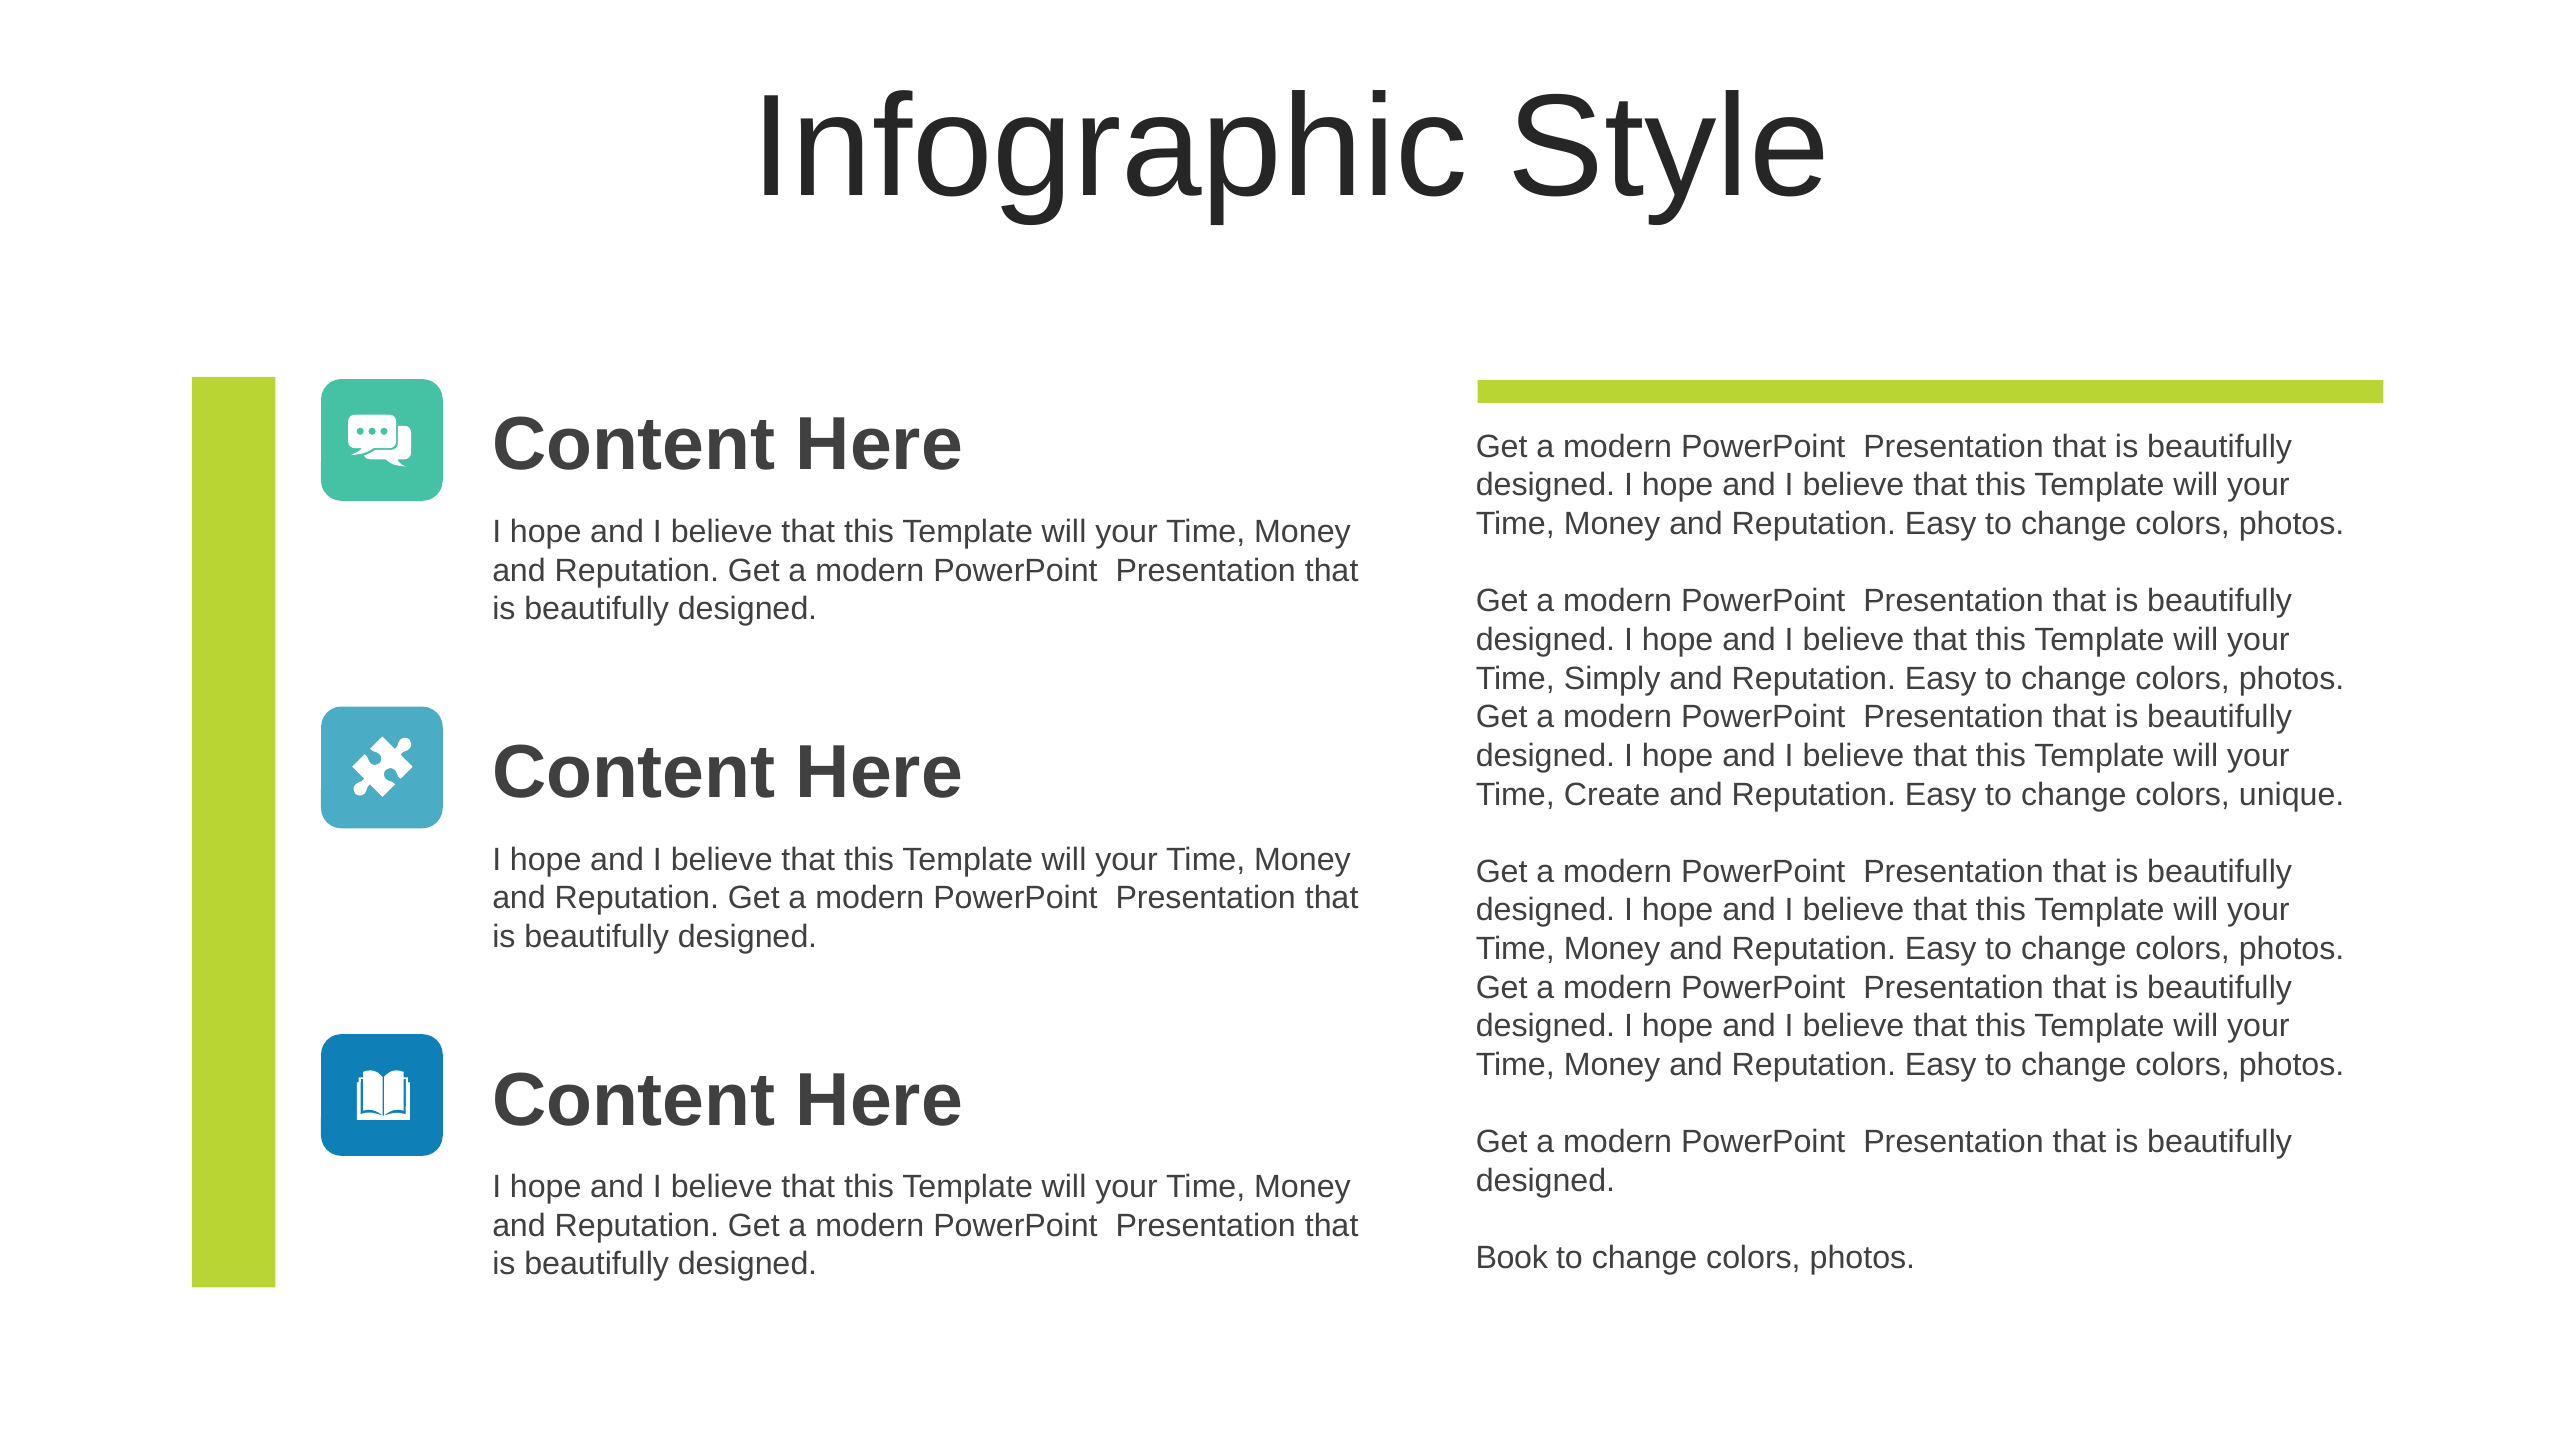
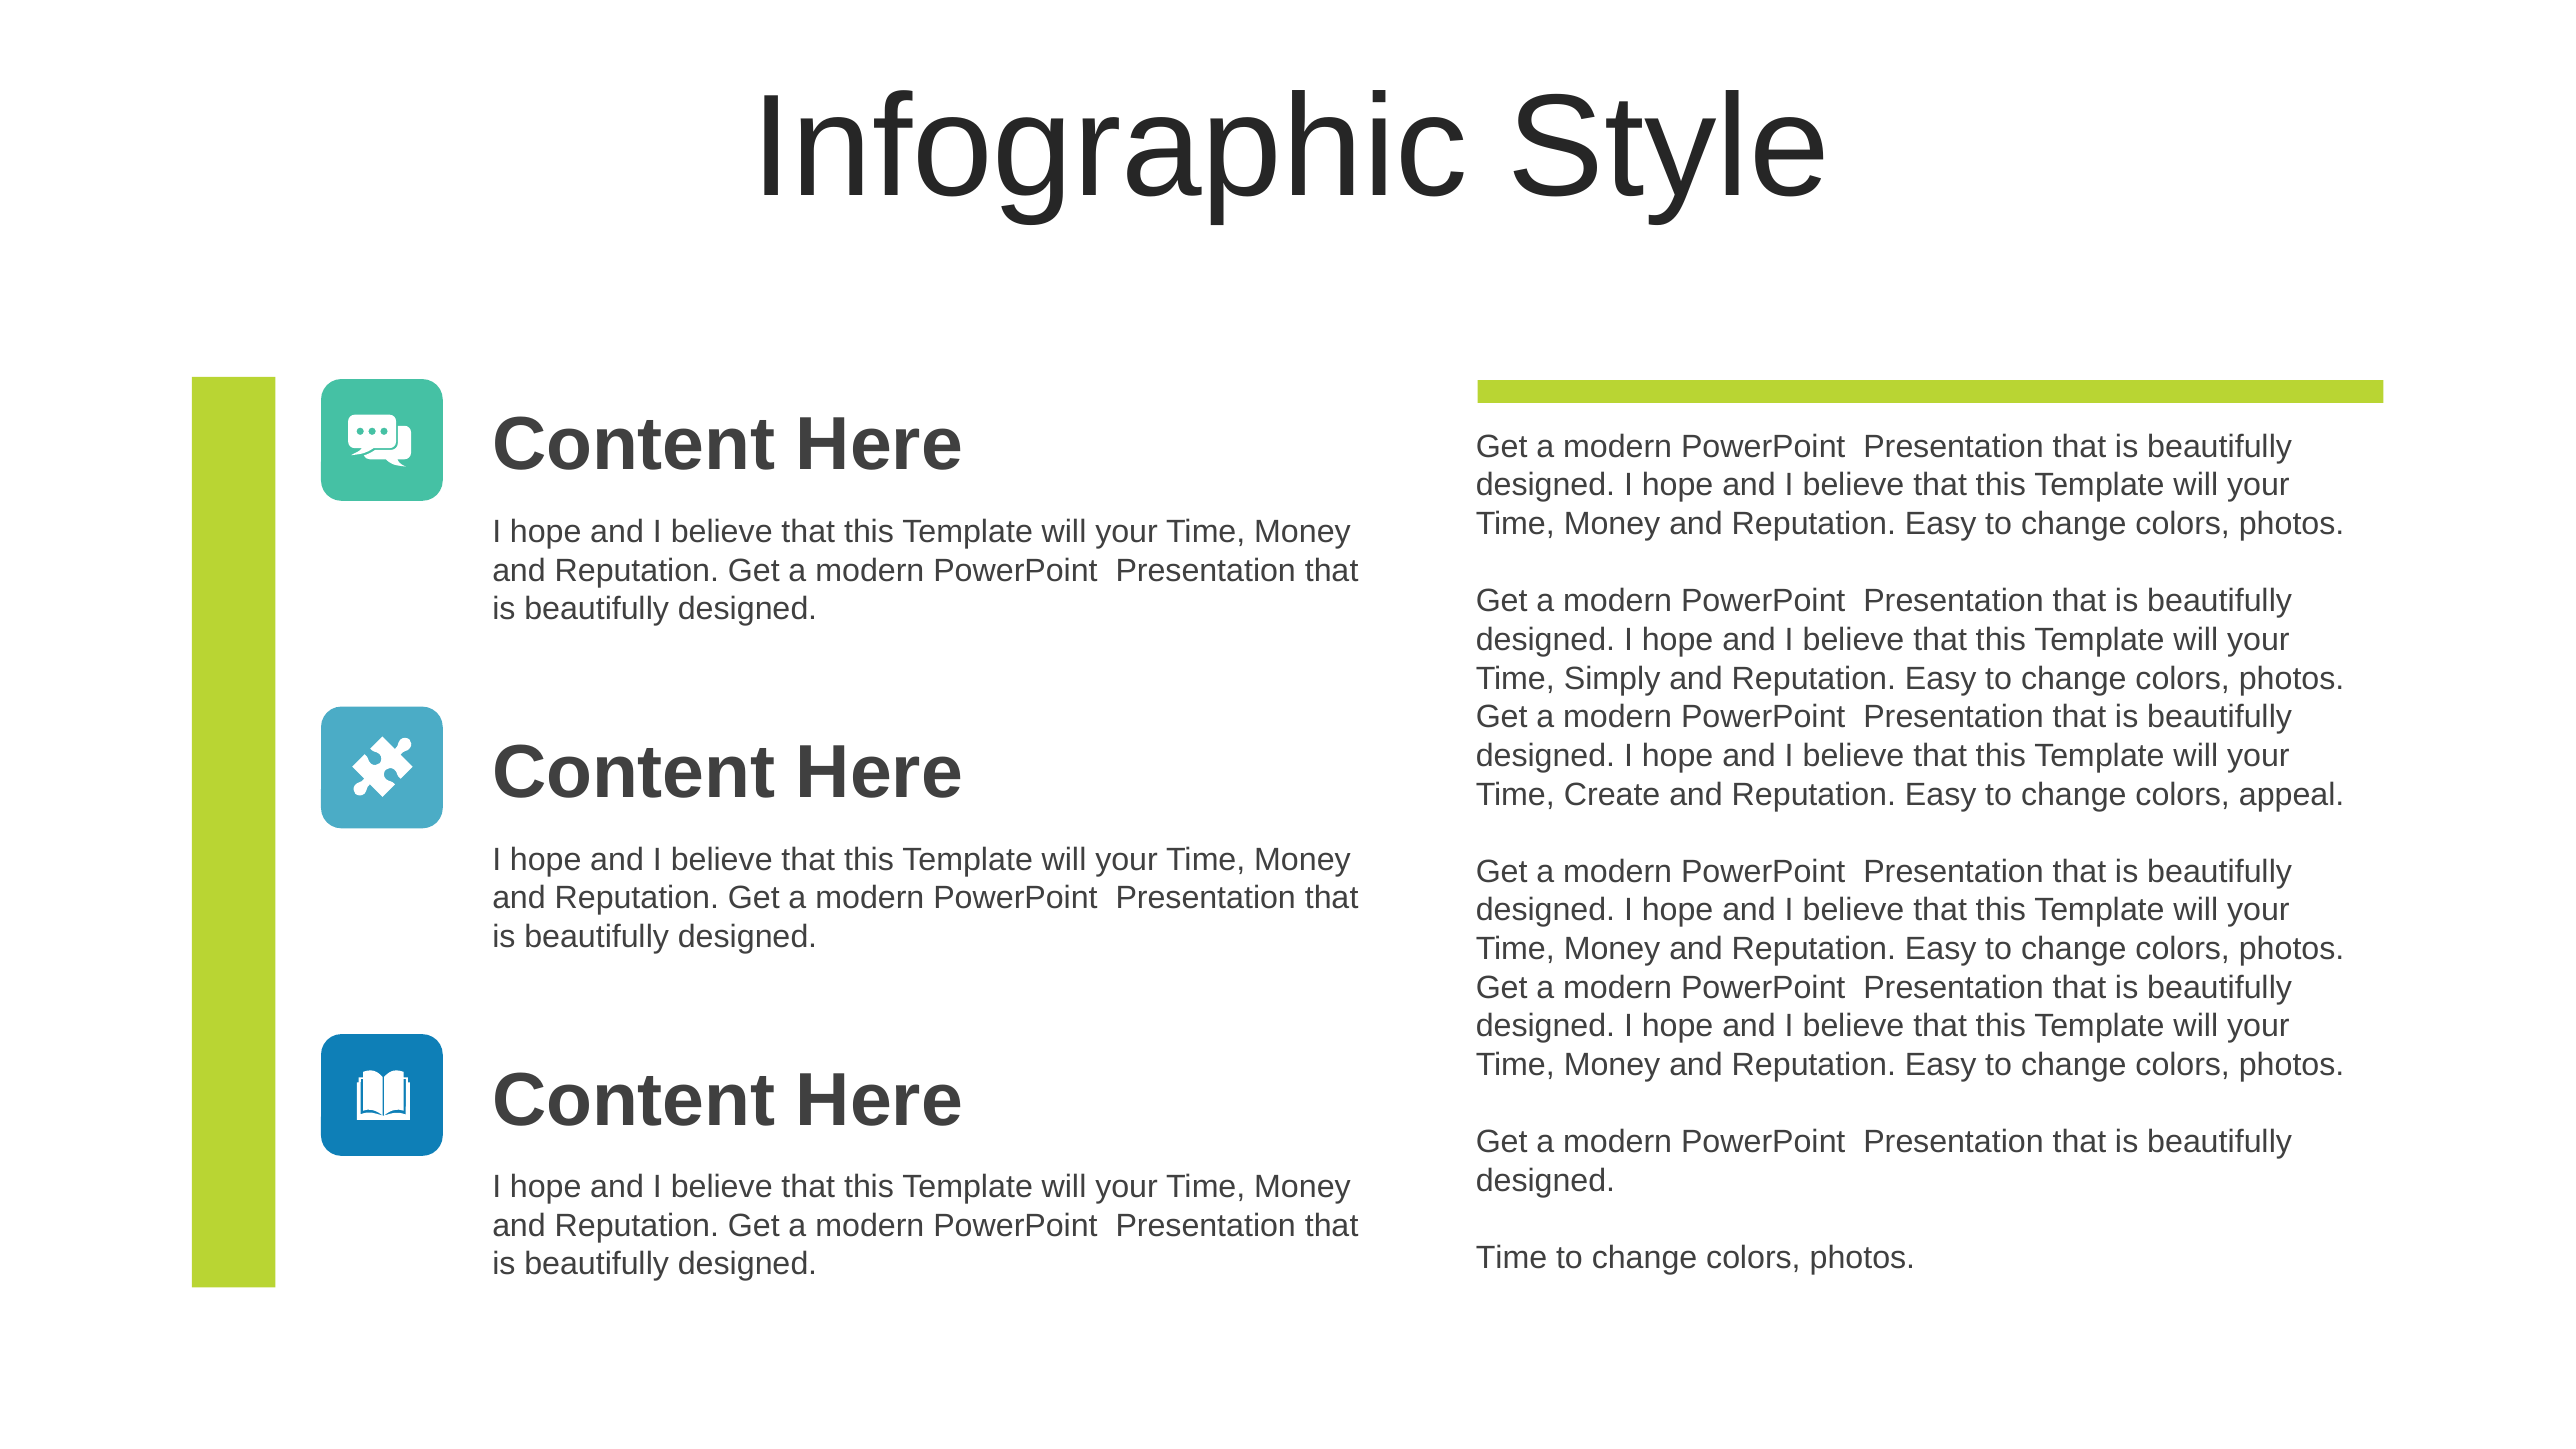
unique: unique -> appeal (2292, 794)
Book: Book -> Time (1512, 1258)
